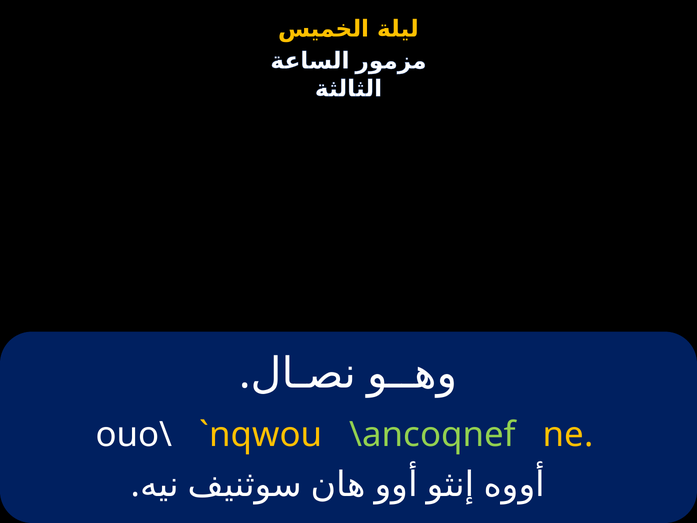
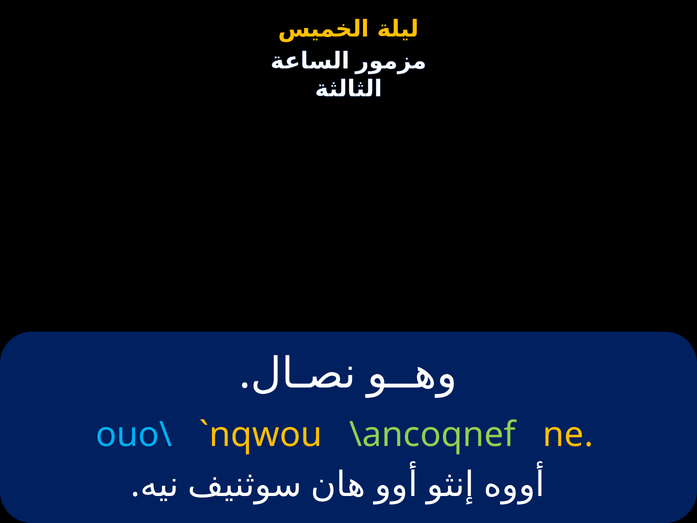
ouo\ colour: white -> light blue (134, 435)
